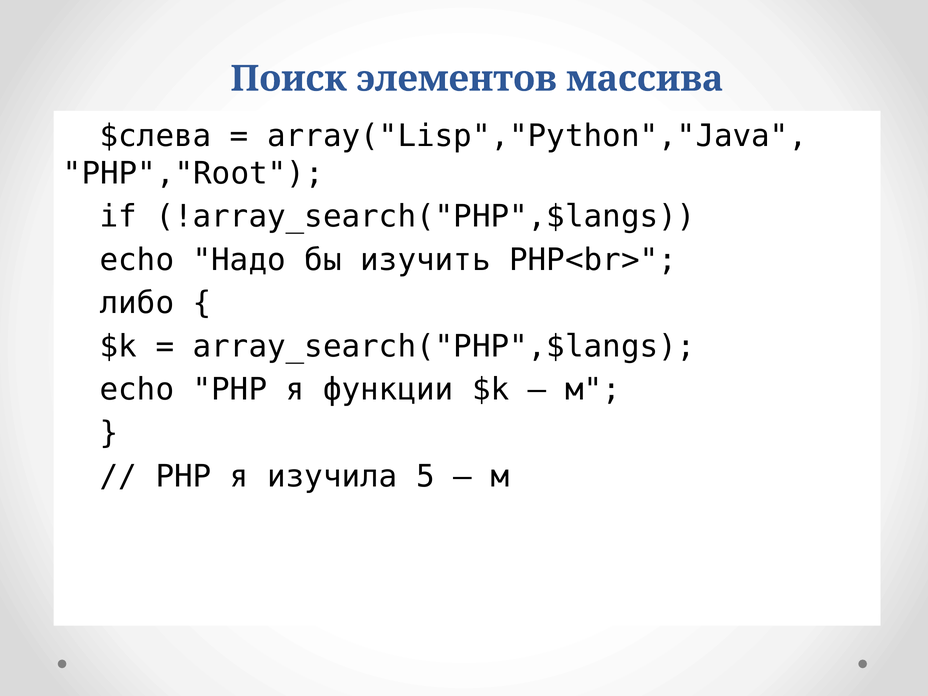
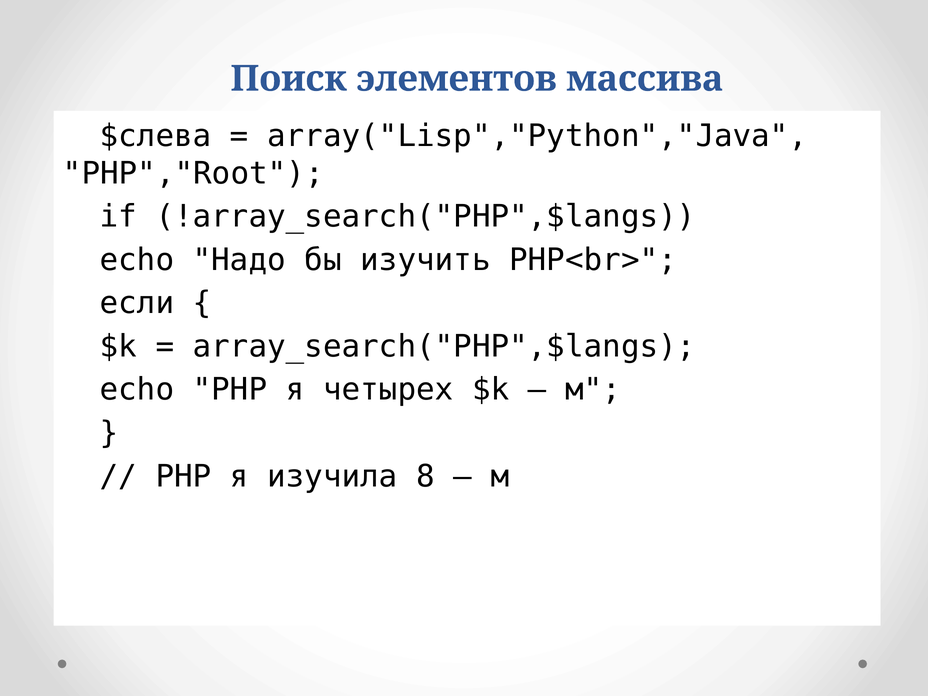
либо: либо -> если (137, 303)
функции: функции -> четырех (388, 390)
5: 5 -> 8 (425, 476)
